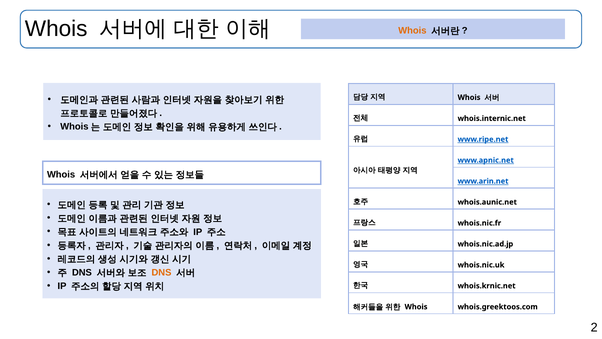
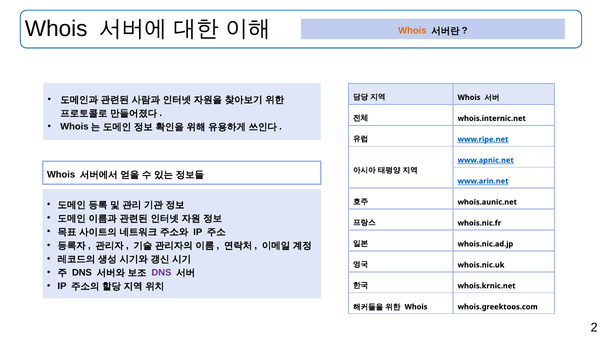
DNS colour: orange -> purple (161, 272)
